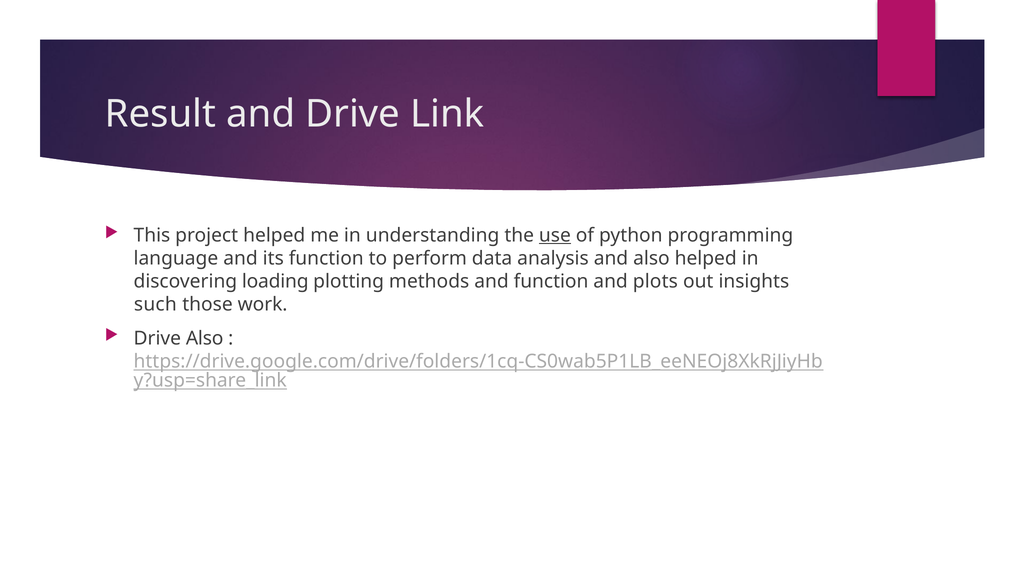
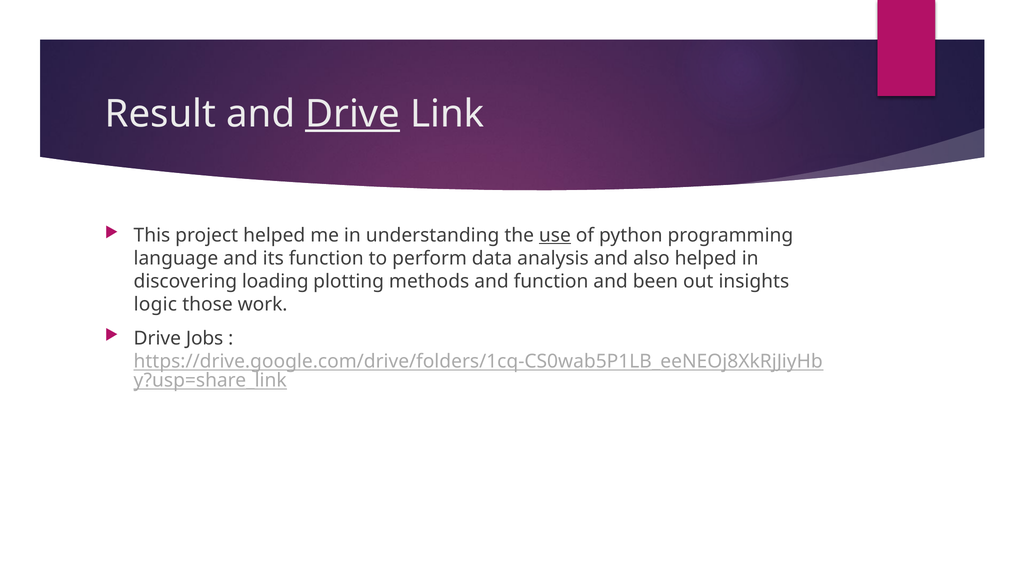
Drive underline: none -> present (353, 114)
plots: plots -> been (655, 282)
such: such -> logic (155, 305)
Drive Also: Also -> Jobs (205, 339)
